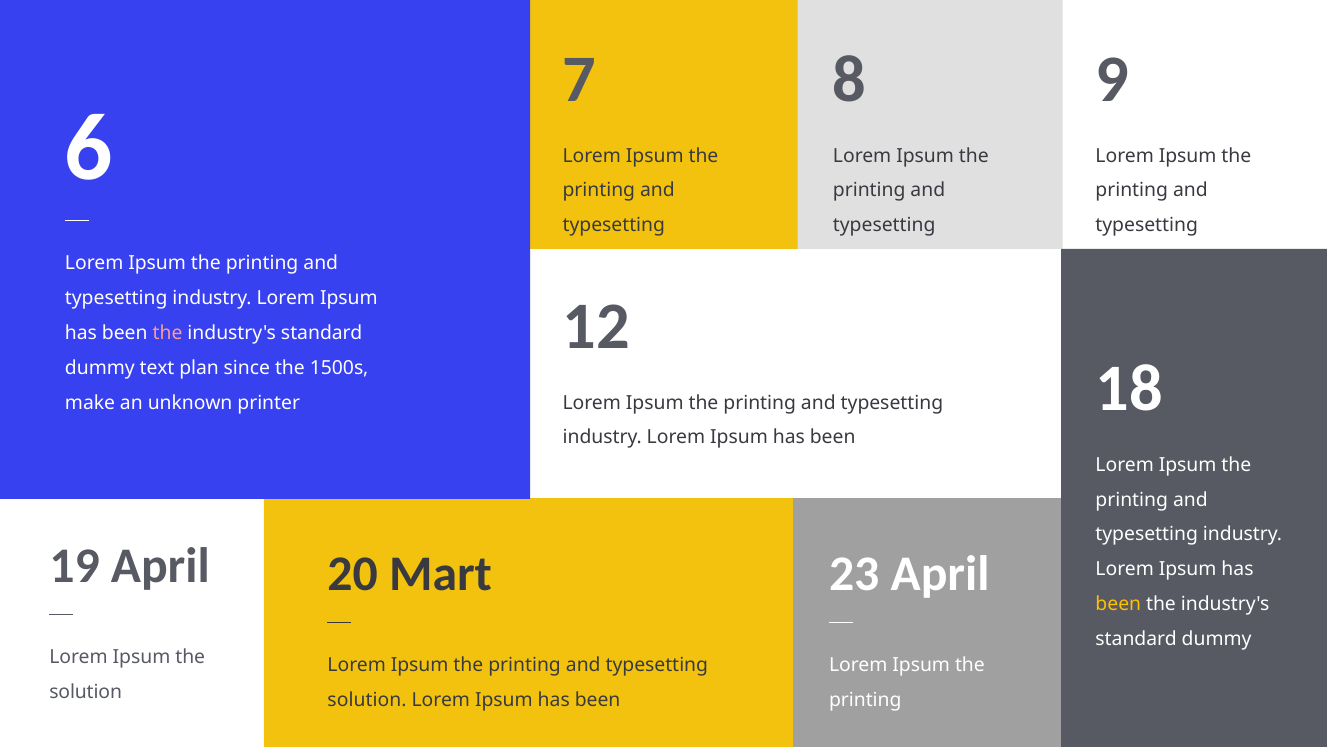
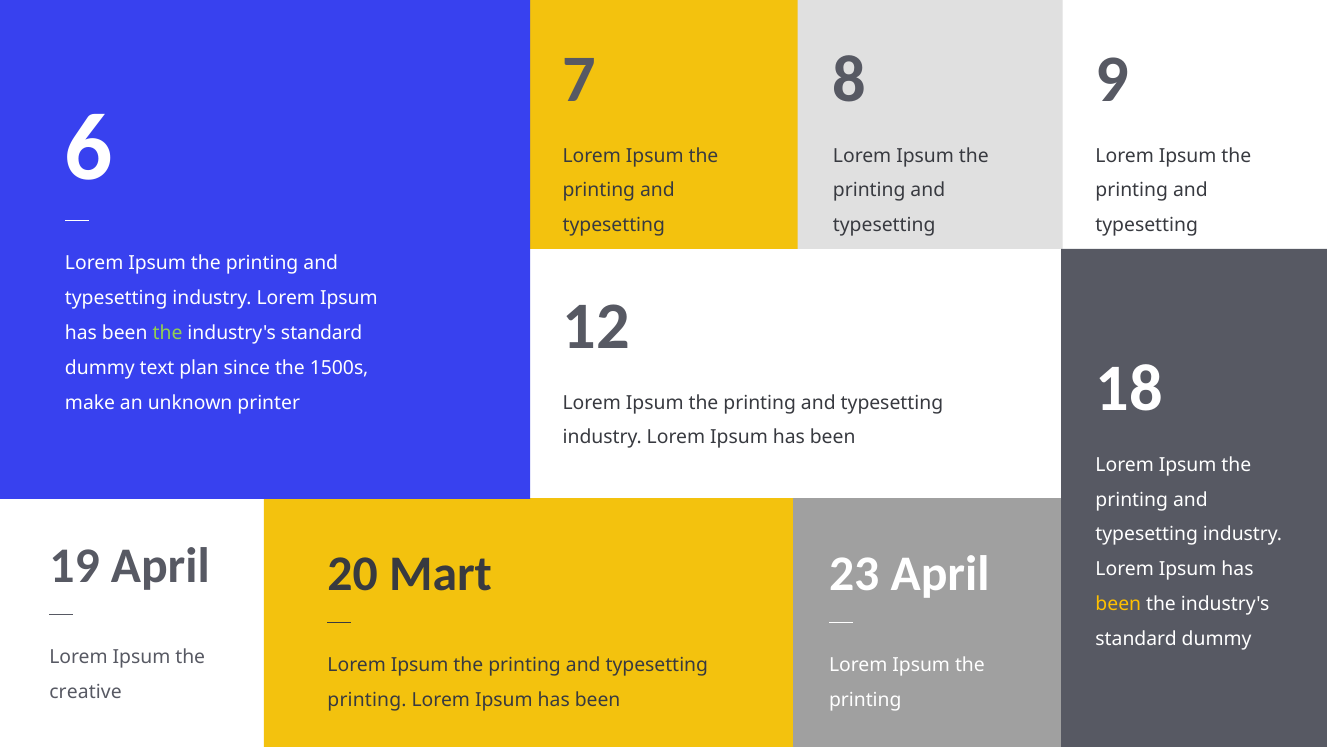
the colour: pink -> light green (168, 333)
solution: solution -> creative (86, 691)
solution: solution -> printing (367, 699)
